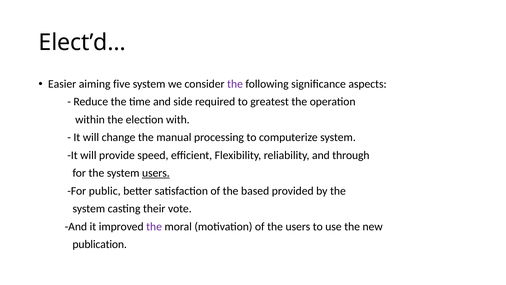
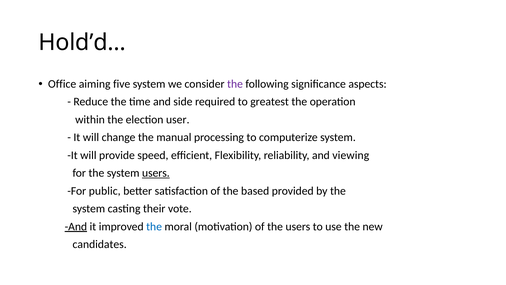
Elect’d…: Elect’d… -> Hold’d… (82, 43)
Easier: Easier -> Office (62, 84)
with: with -> user (178, 119)
through: through -> viewing (351, 155)
And underline: none -> present (76, 226)
the colour: purple -> blue (154, 226)
publication: publication -> candidates (100, 244)
